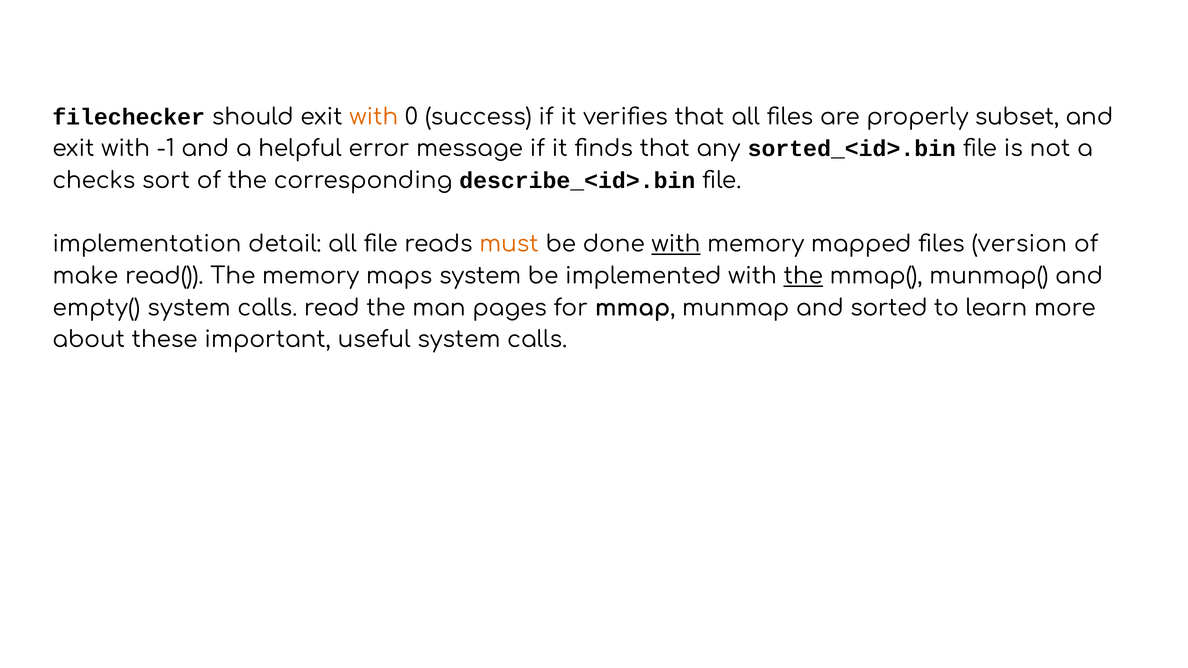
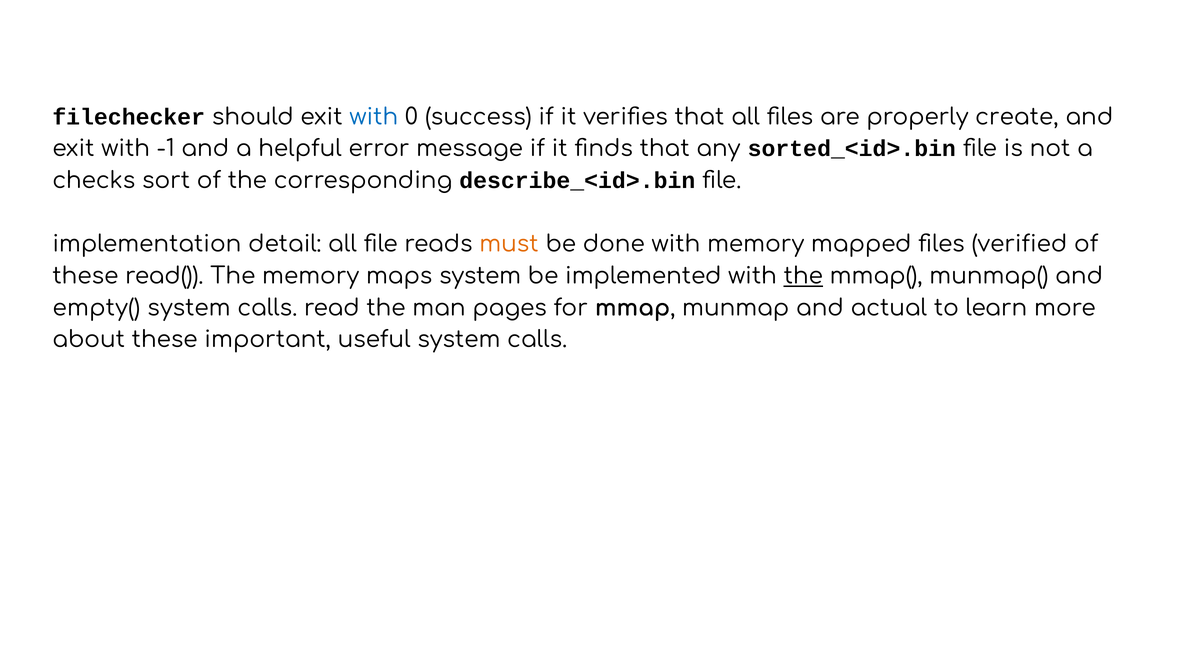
with colour: orange -> blue (374, 117)
subset: subset -> create (1017, 117)
with underline: present -> none (676, 244)
version: version -> verified (1019, 244)
make: make -> these (85, 276)
sorted: sorted -> actual (889, 308)
